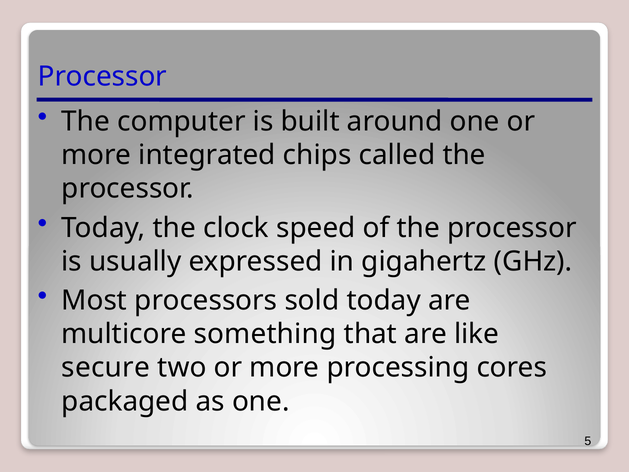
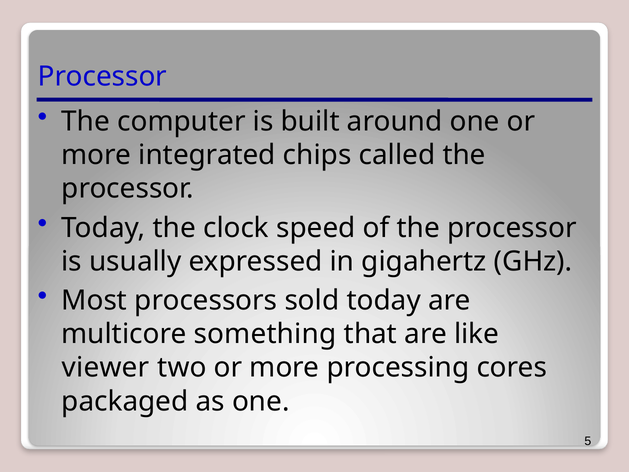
secure: secure -> viewer (106, 368)
